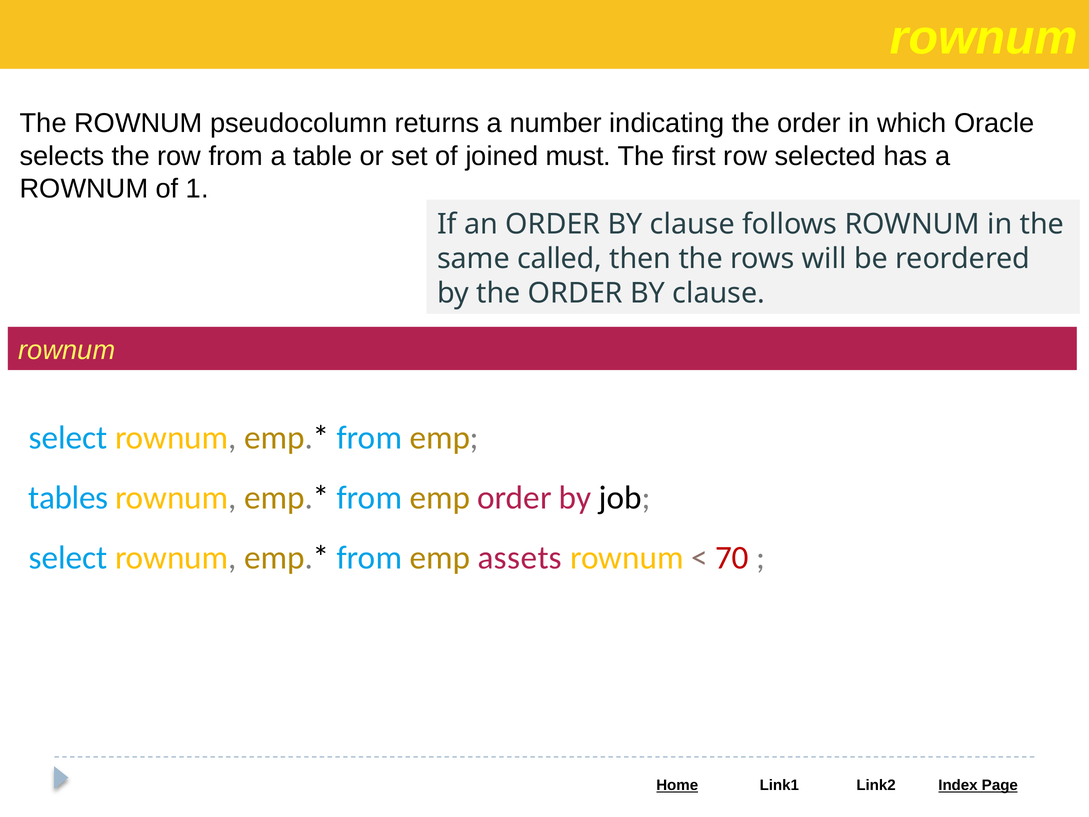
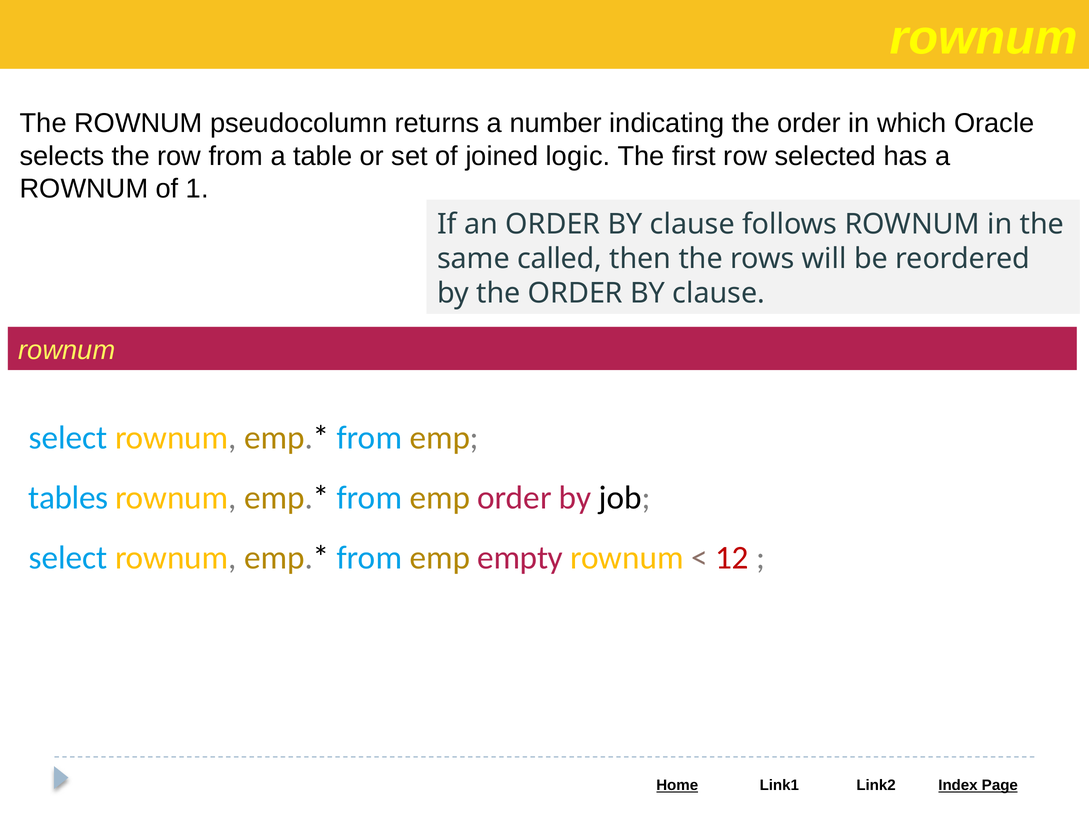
must: must -> logic (578, 156)
assets: assets -> empty (520, 557)
70: 70 -> 12 (732, 557)
